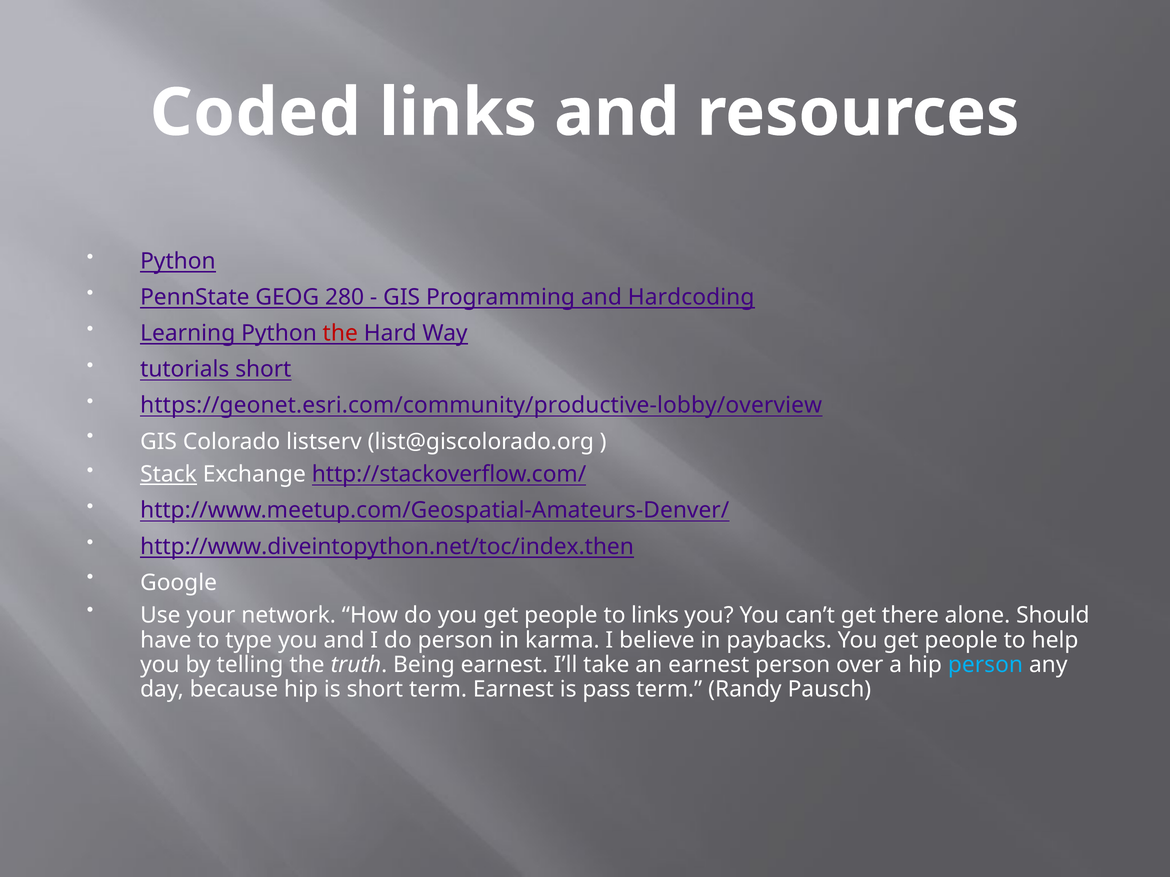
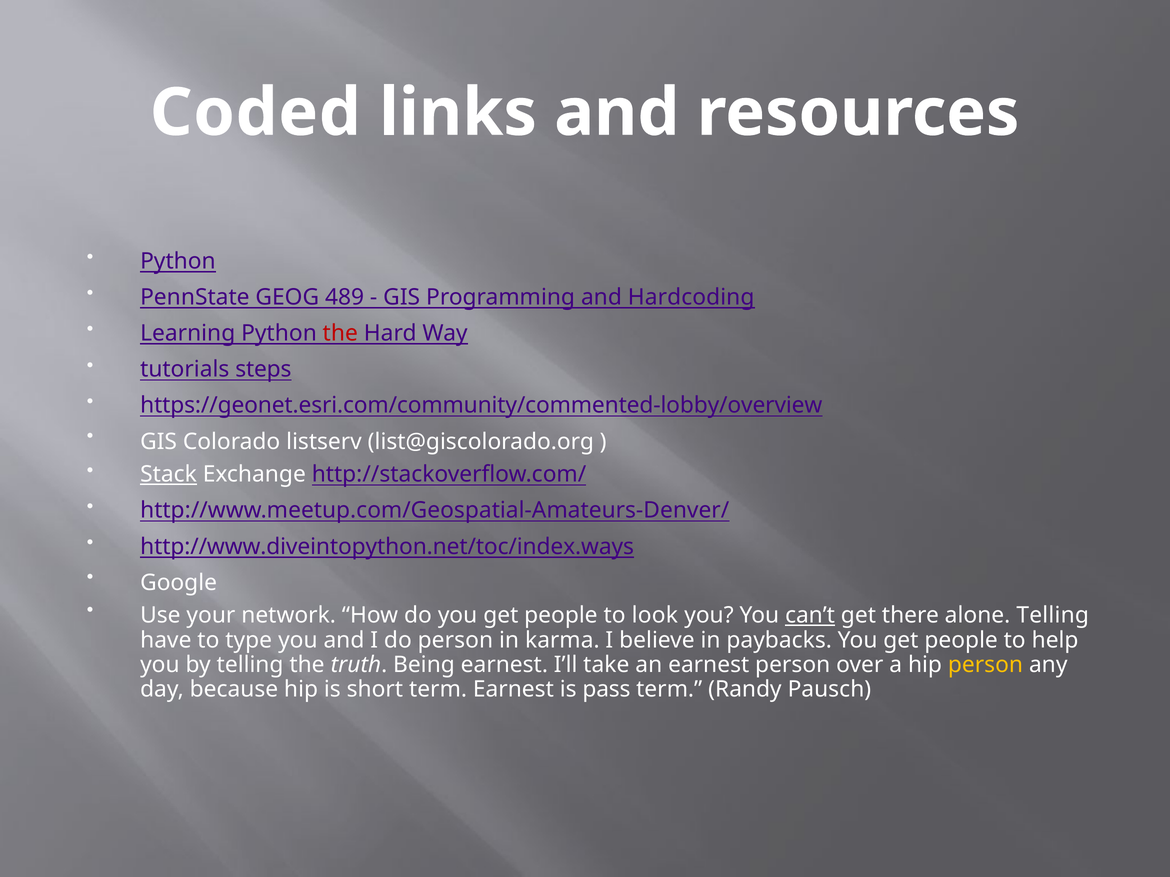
280: 280 -> 489 (345, 297)
tutorials short: short -> steps (263, 370)
https://geonet.esri.com/community/productive-lobby/overview: https://geonet.esri.com/community/productive-lobby/overview -> https://geonet.esri.com/community/commented-lobby/overview (481, 406)
http://www.diveintopython.net/toc/index.then: http://www.diveintopython.net/toc/index.then -> http://www.diveintopython.net/toc/index.ways (387, 547)
to links: links -> look (655, 616)
can’t underline: none -> present (810, 616)
alone Should: Should -> Telling (1053, 616)
person colour: light blue -> yellow (985, 665)
